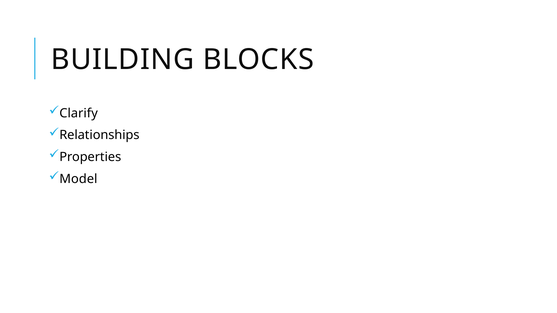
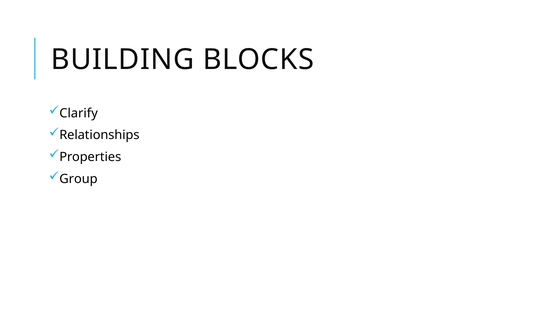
Model: Model -> Group (78, 179)
